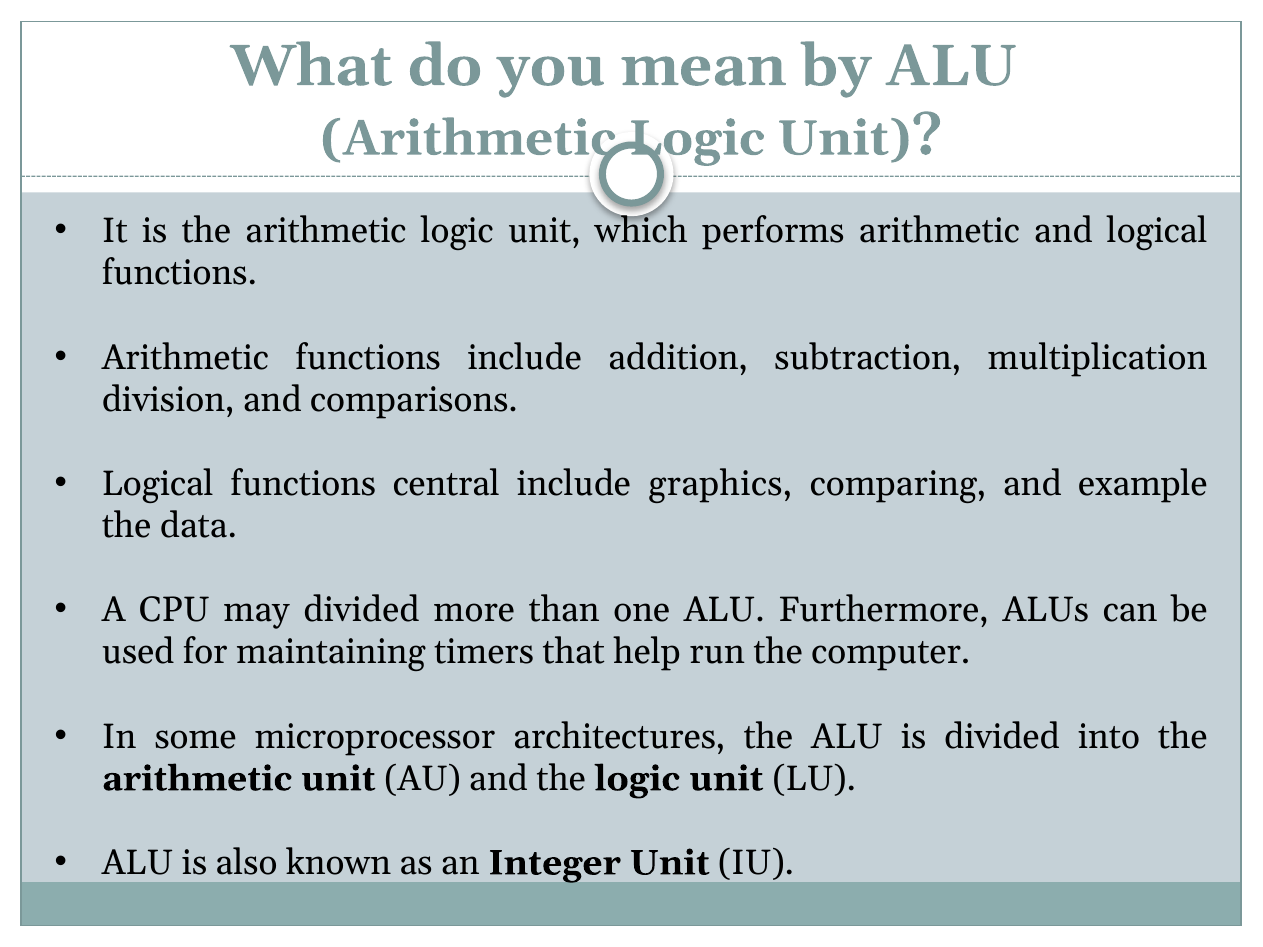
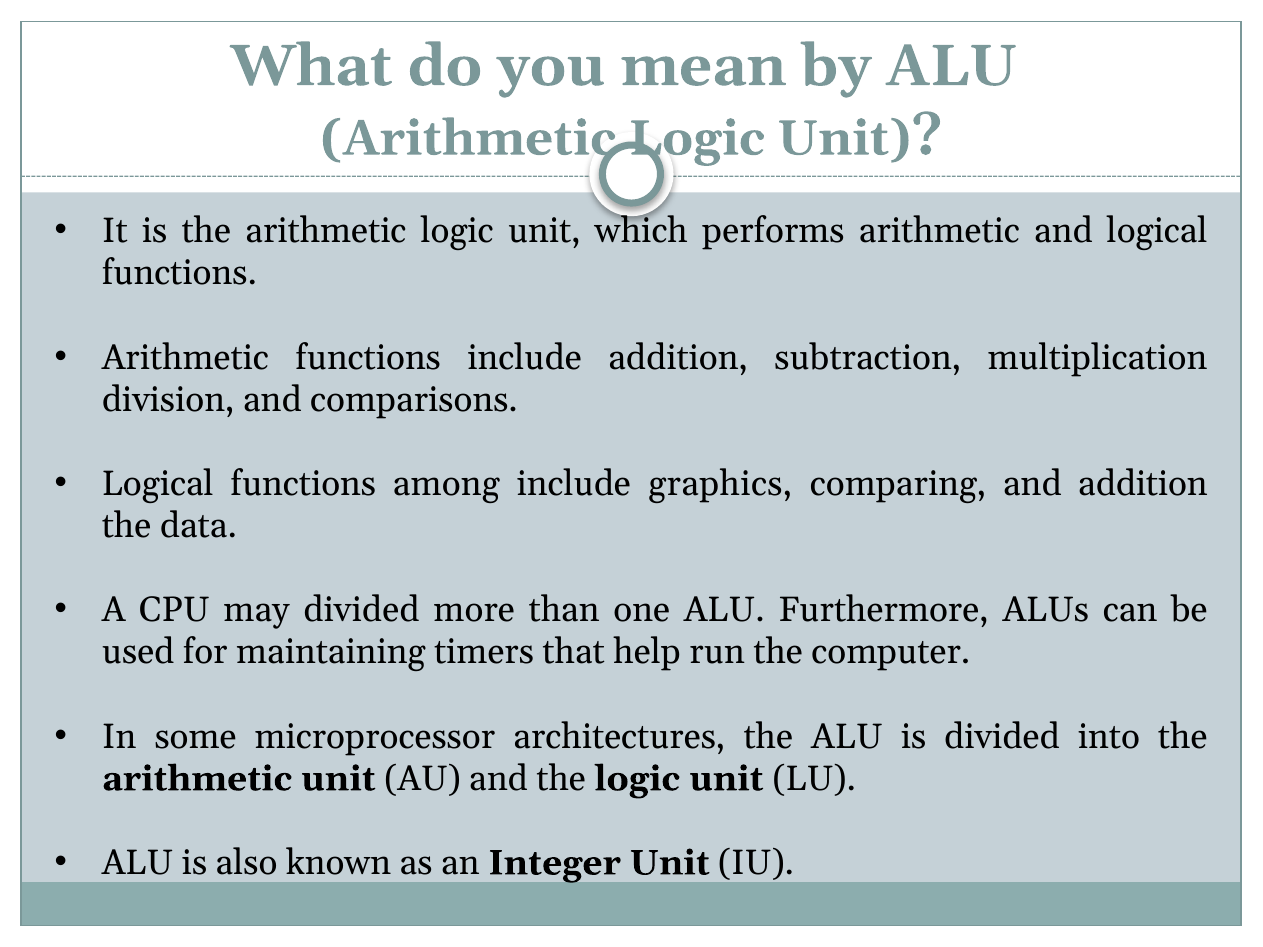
central: central -> among (446, 484)
and example: example -> addition (1143, 484)
